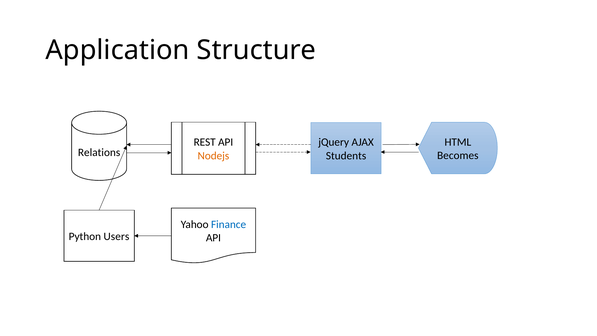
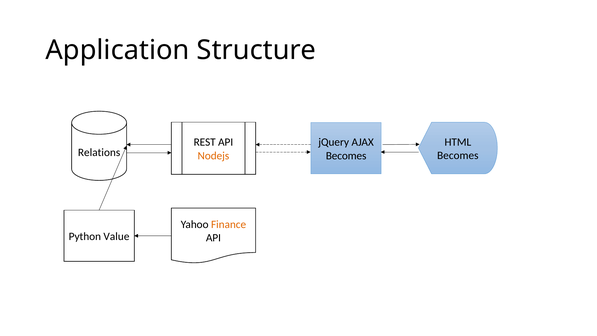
Students: Students -> Becomes (346, 156)
Finance colour: blue -> orange (229, 224)
Users: Users -> Value (116, 236)
